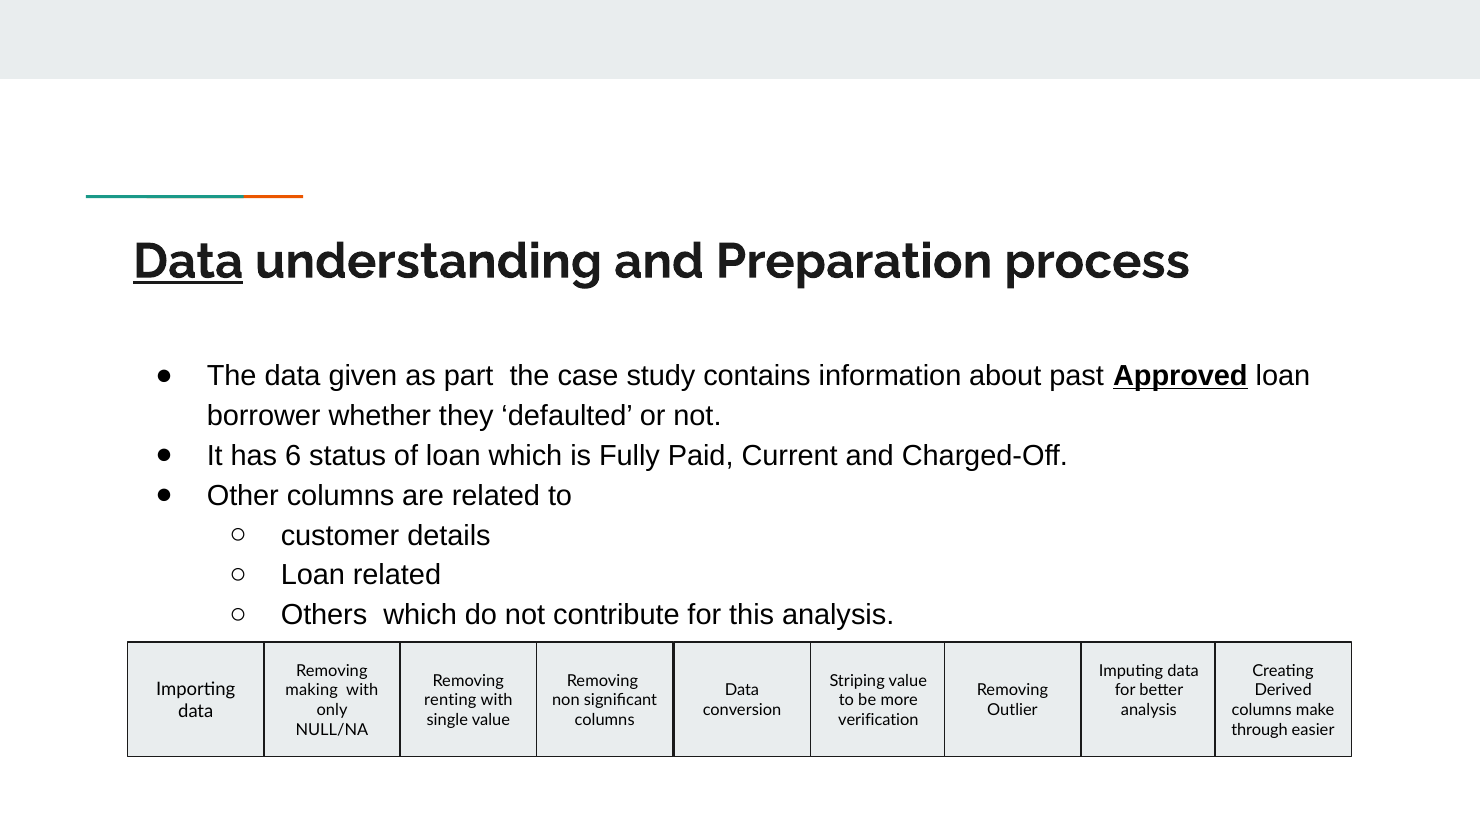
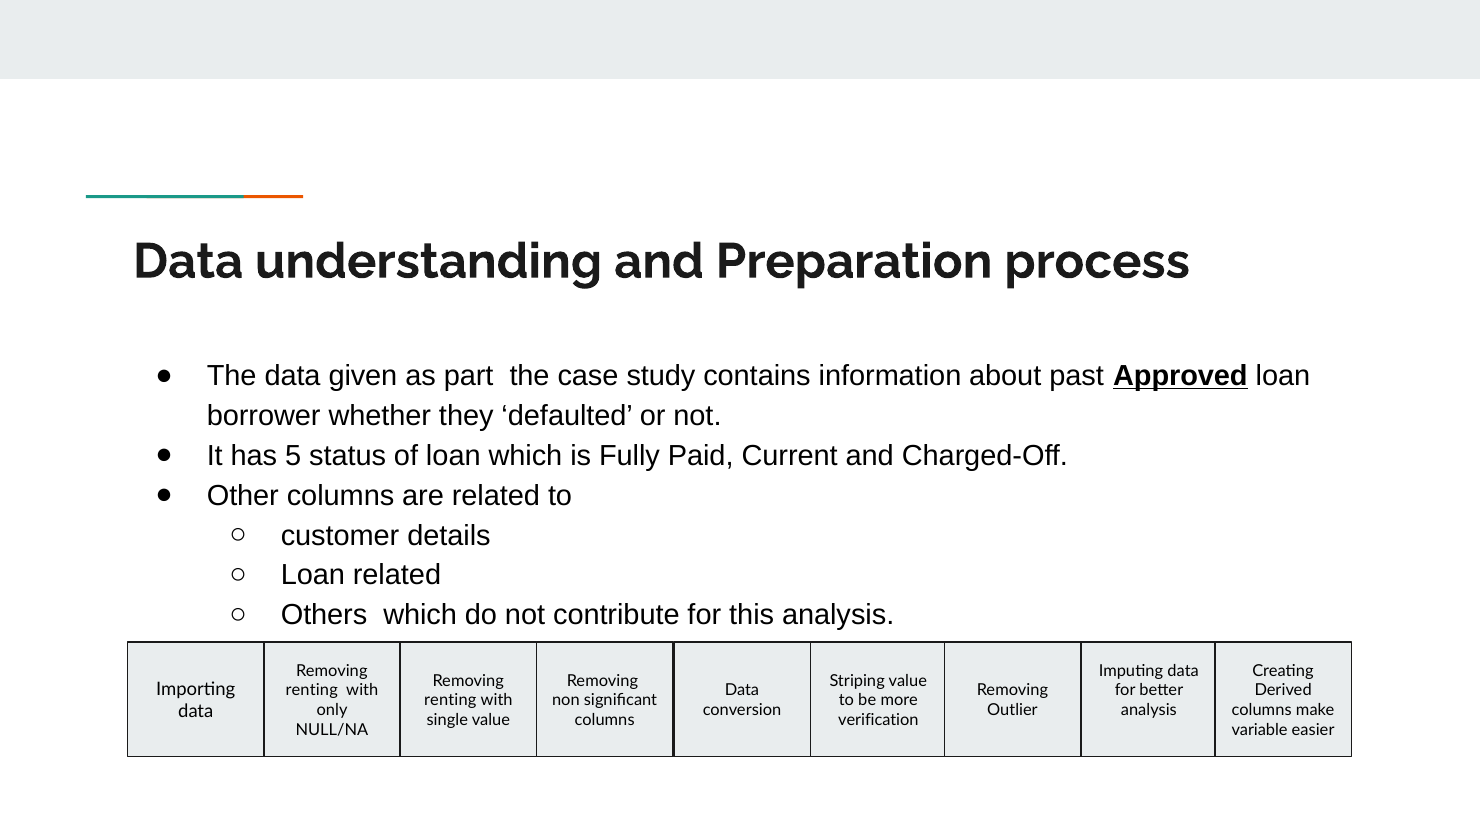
Data underline: present -> none (188, 261)
6: 6 -> 5 (293, 456)
making: making -> renting (312, 690)
through: through -> variable (1260, 730)
